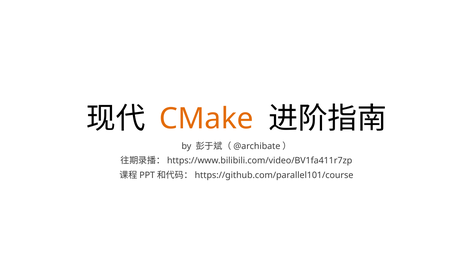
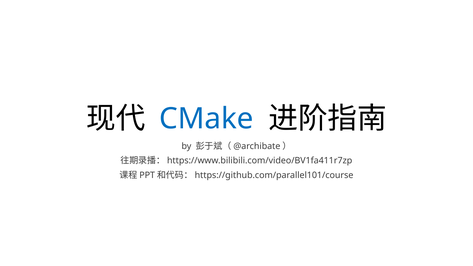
CMake colour: orange -> blue (206, 119)
